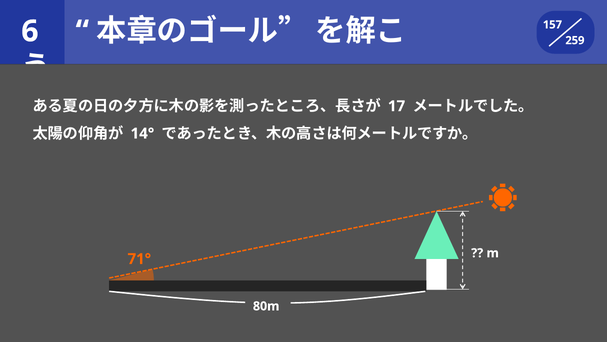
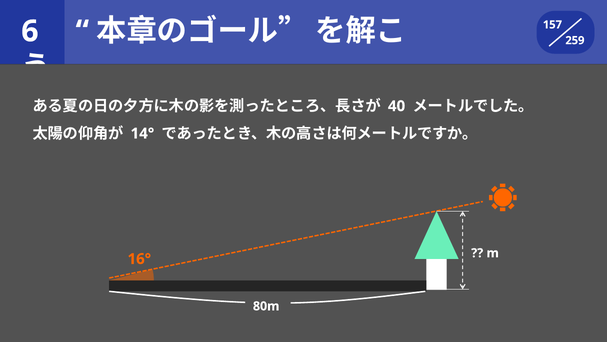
17: 17 -> 40 (397, 106)
71°: 71° -> 16° (139, 259)
